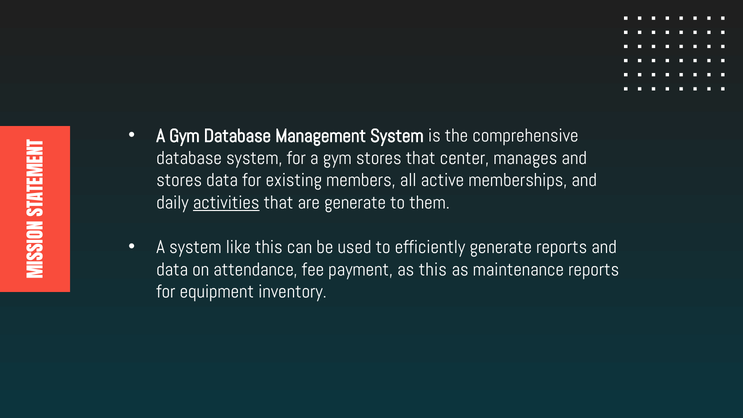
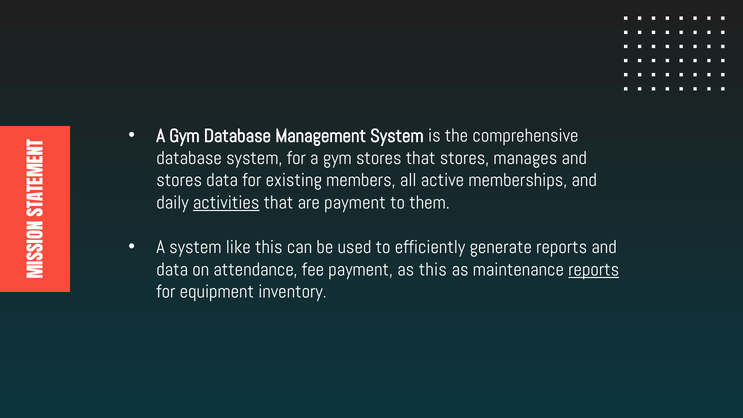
that center: center -> stores (465, 158)
are generate: generate -> payment (355, 203)
reports underline: none -> present (594, 269)
